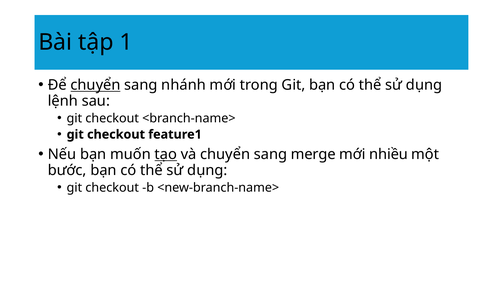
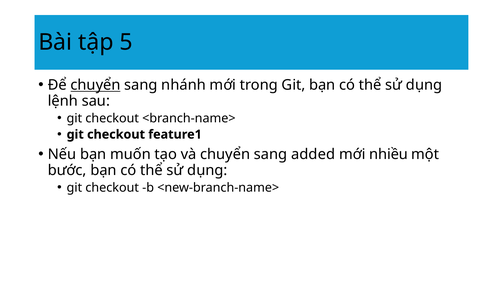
1: 1 -> 5 (126, 42)
tạo underline: present -> none (166, 154)
merge: merge -> added (313, 154)
